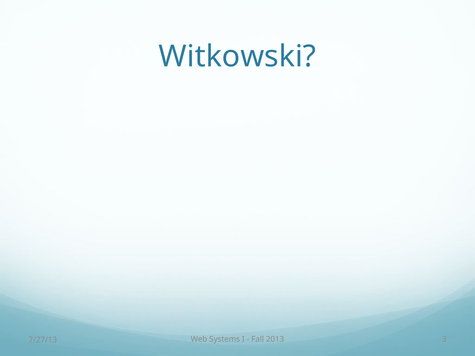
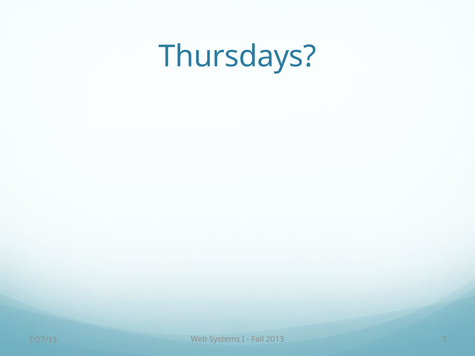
Witkowski: Witkowski -> Thursdays (238, 57)
